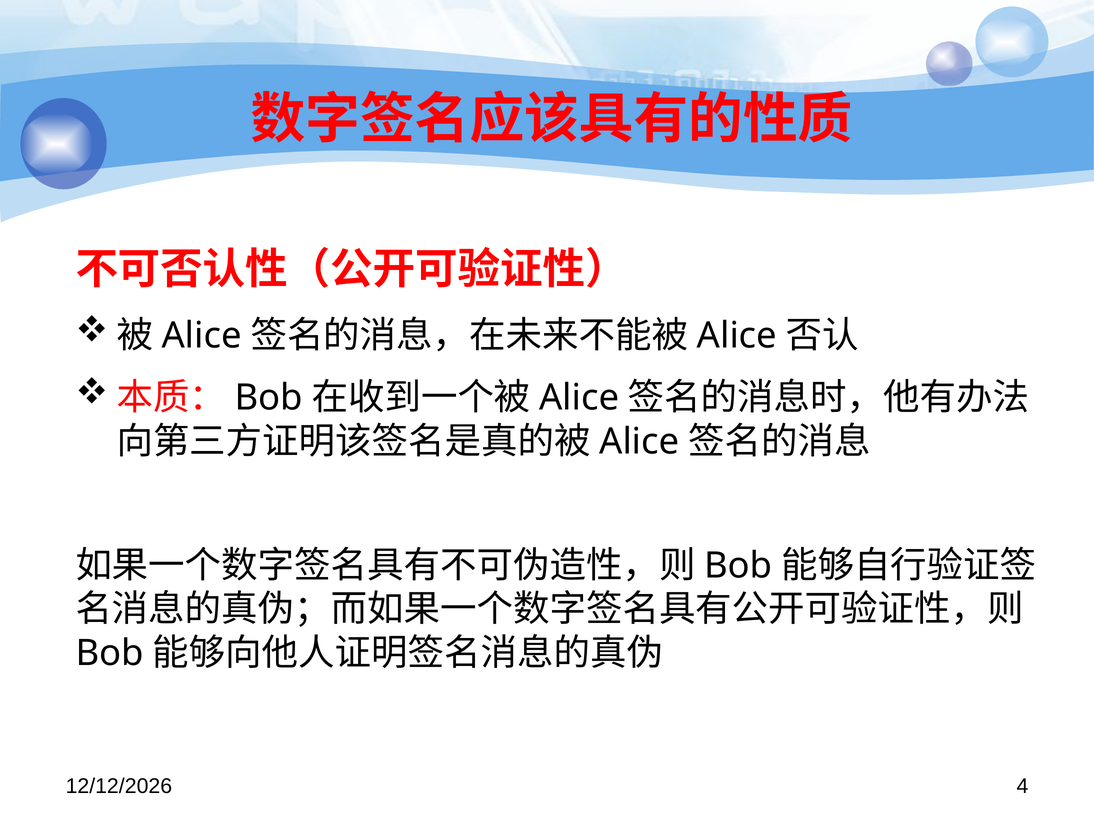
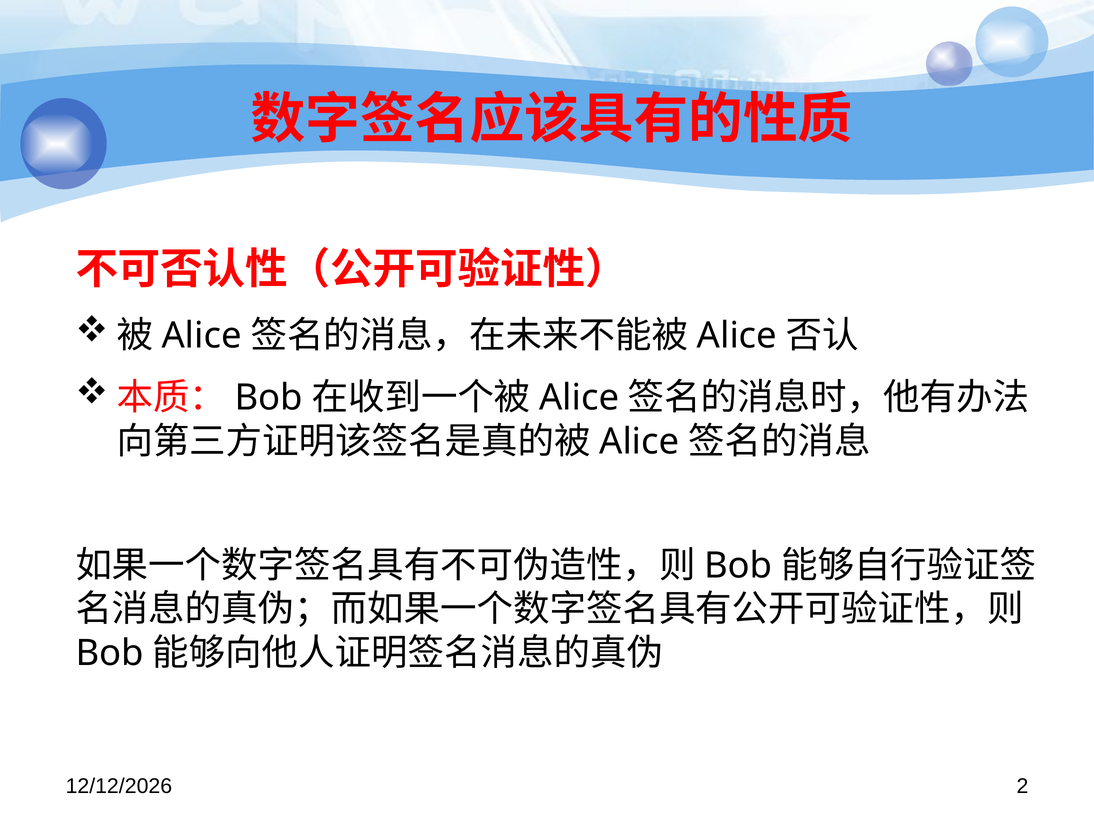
4: 4 -> 2 (1022, 786)
